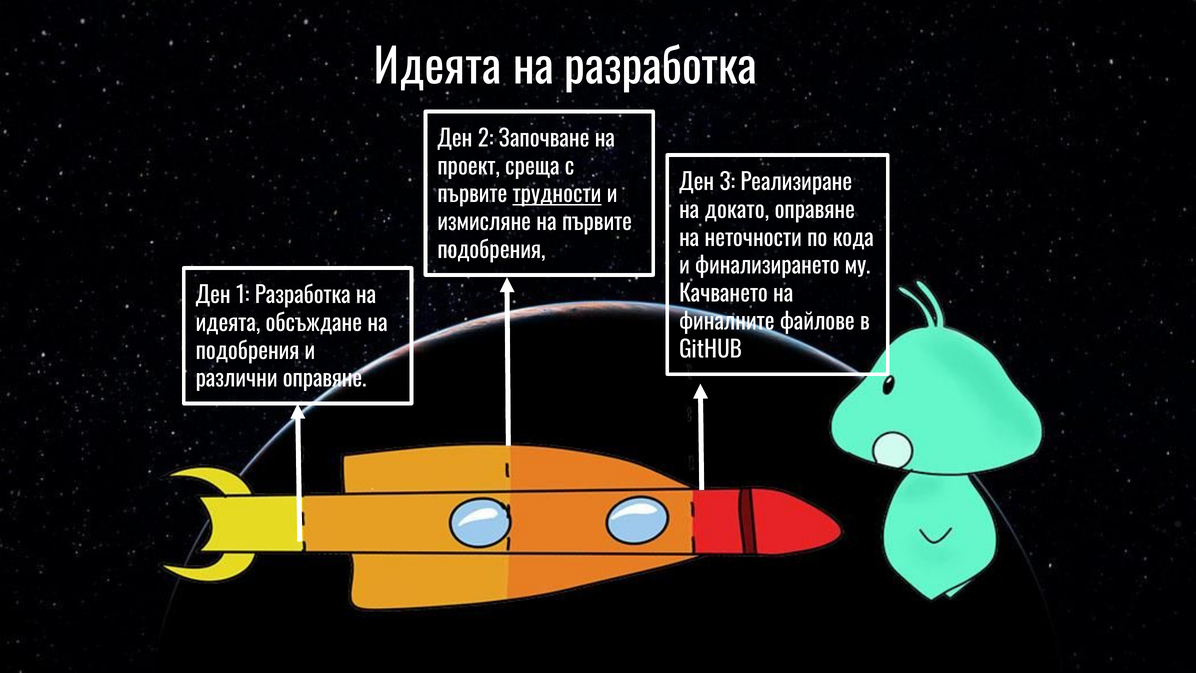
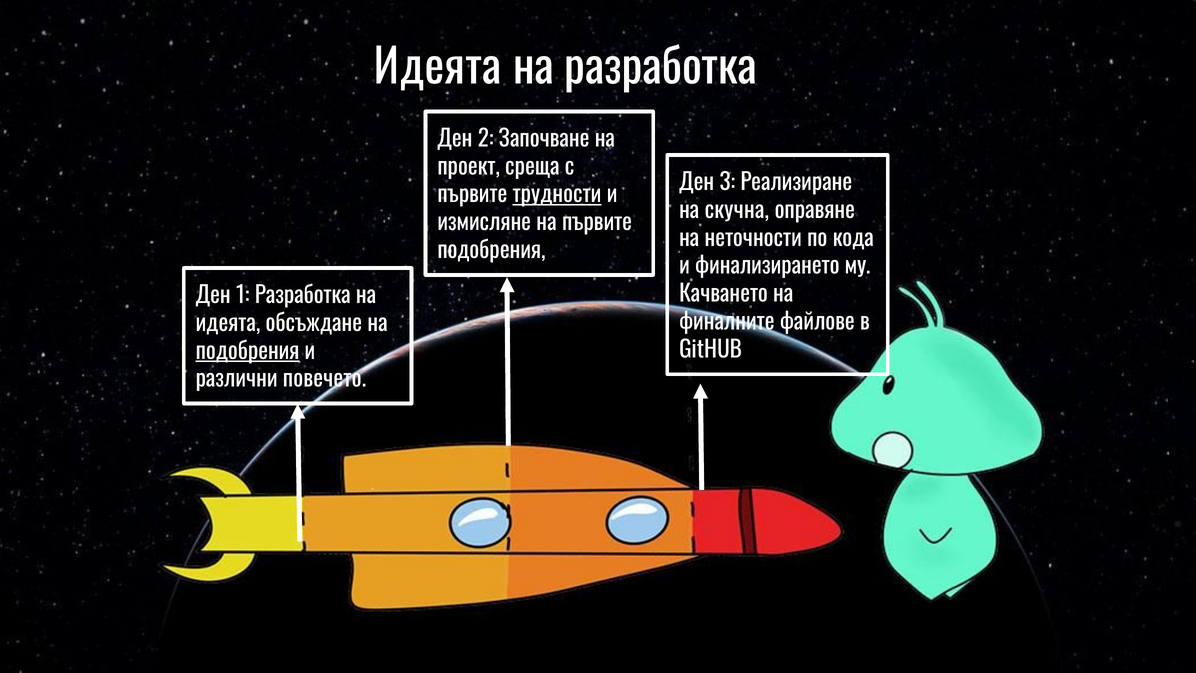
докато: докато -> скучна (737, 210)
подобрения underline: none -> present (248, 351)
различни оправяне: оправяне -> повечето (324, 379)
